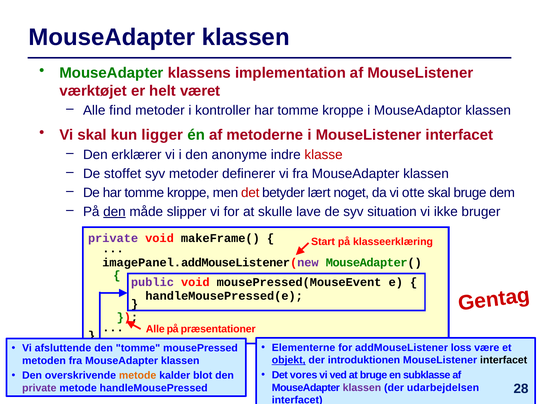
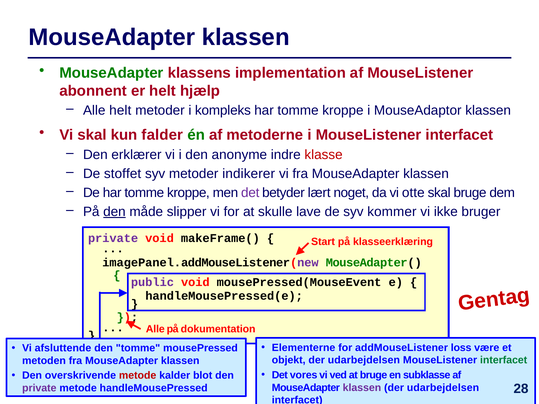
værktøjet: værktøjet -> abonnent (93, 91)
været: været -> hjælp (200, 91)
Alle find: find -> helt (120, 111)
kontroller: kontroller -> kompleks (223, 111)
ligger: ligger -> falder (162, 135)
definerer: definerer -> indikerer (249, 174)
det colour: red -> purple (250, 193)
situation: situation -> kommer (392, 212)
præsentationer: præsentationer -> dokumentation (218, 329)
objekt underline: present -> none (289, 360)
introduktionen: introduktionen -> udarbejdelsen (364, 360)
interfacet colour: black -> green (504, 360)
metode colour: orange -> red (138, 376)
